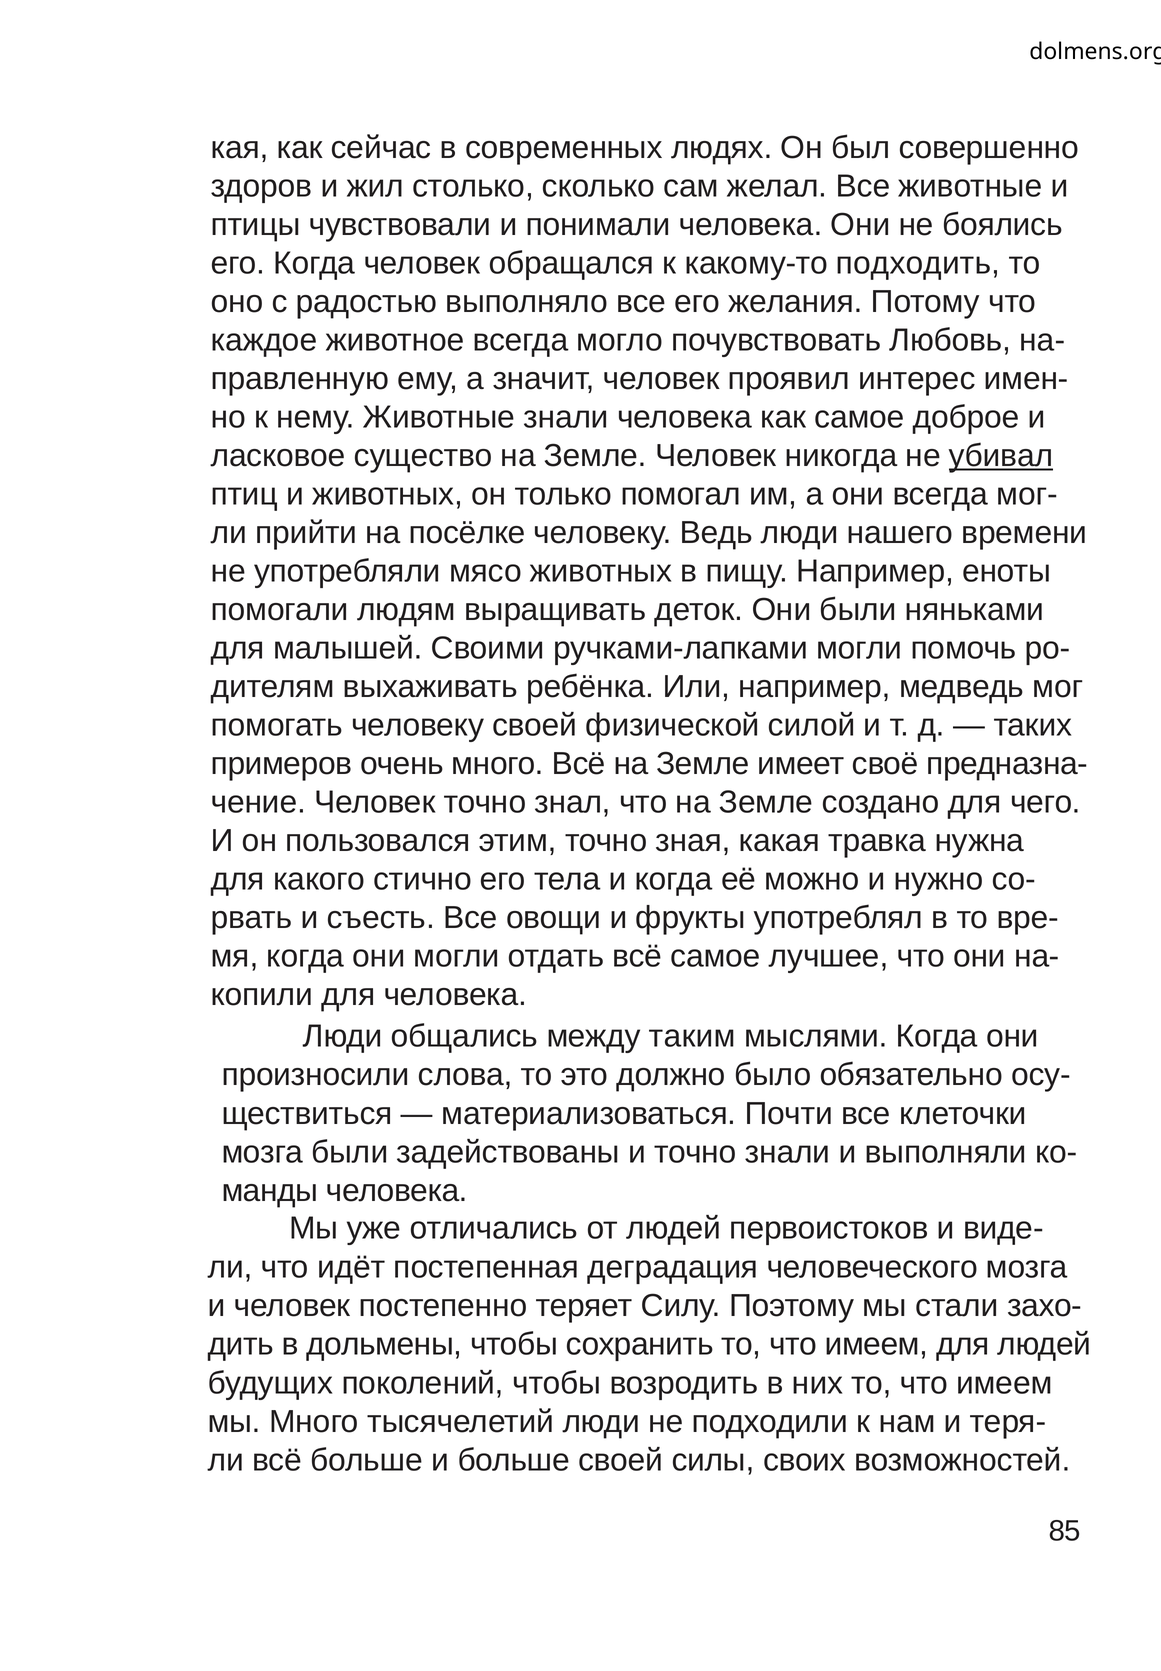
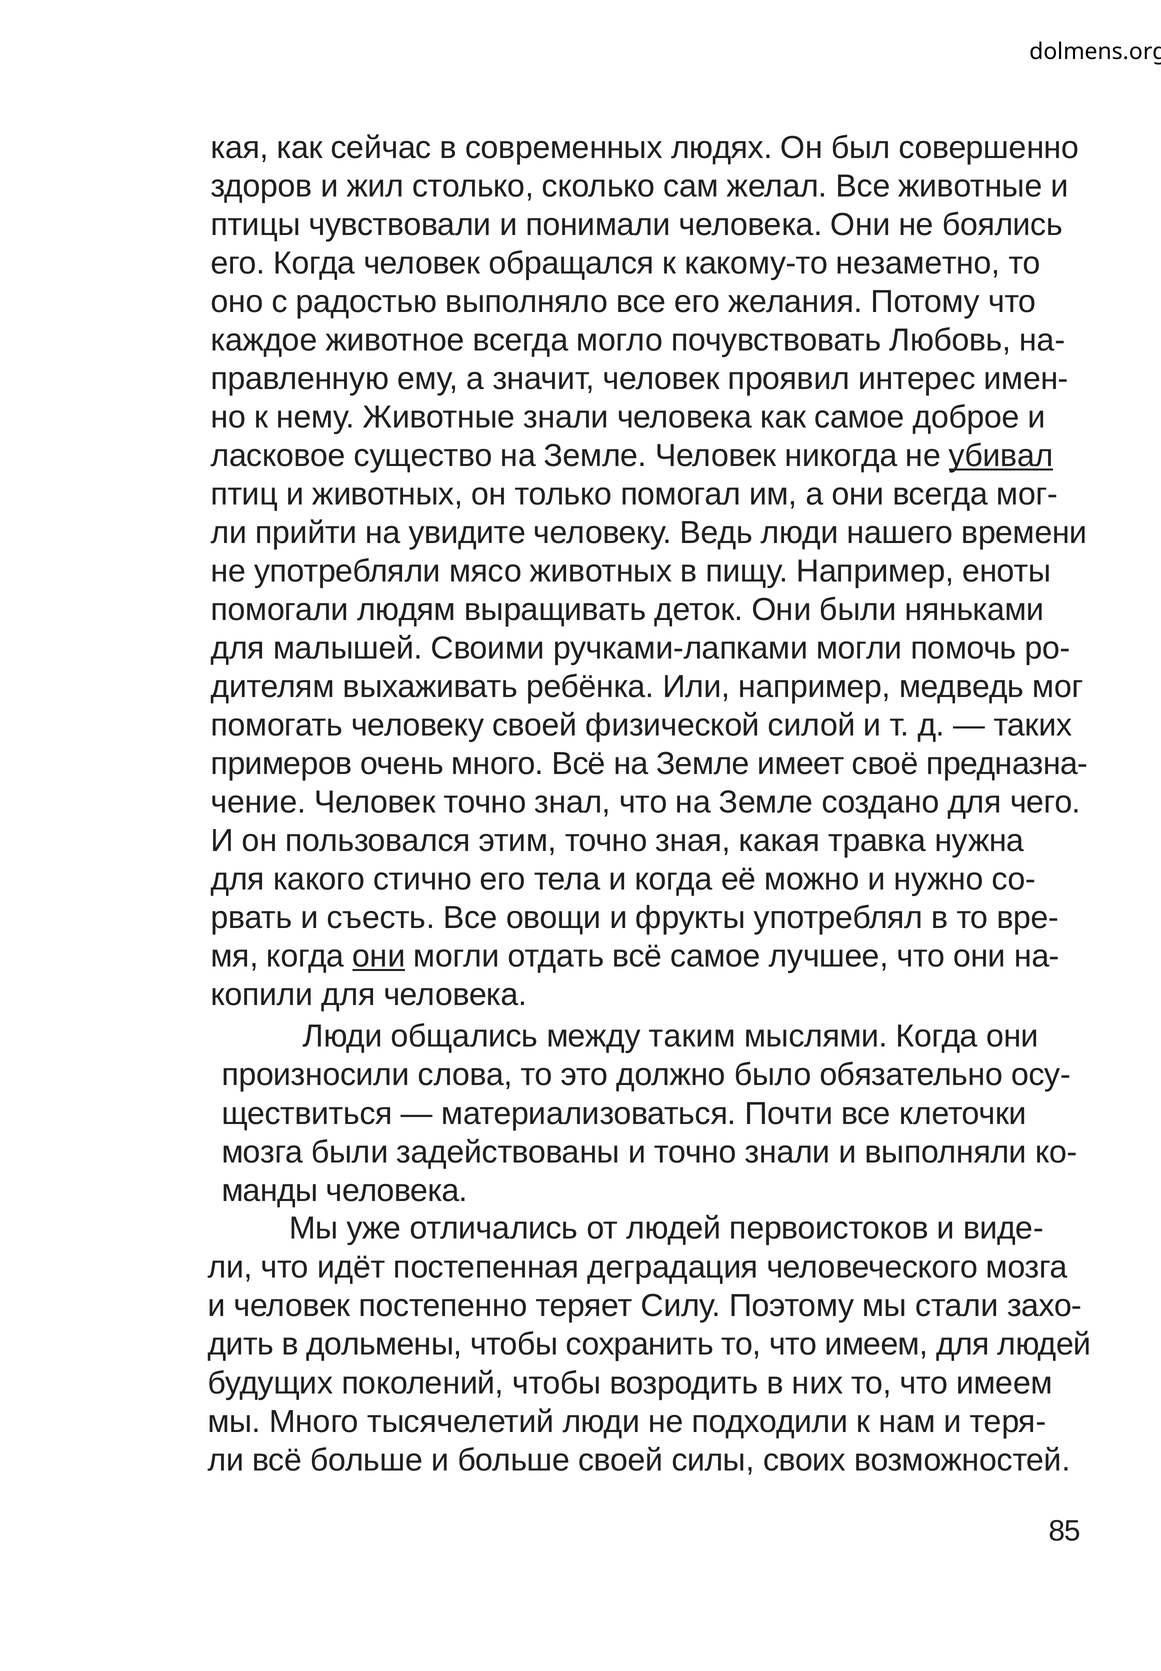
подходить: подходить -> незаметно (918, 263)
посёлке: посёлке -> увидите (467, 533)
они underline: none -> present (379, 956)
